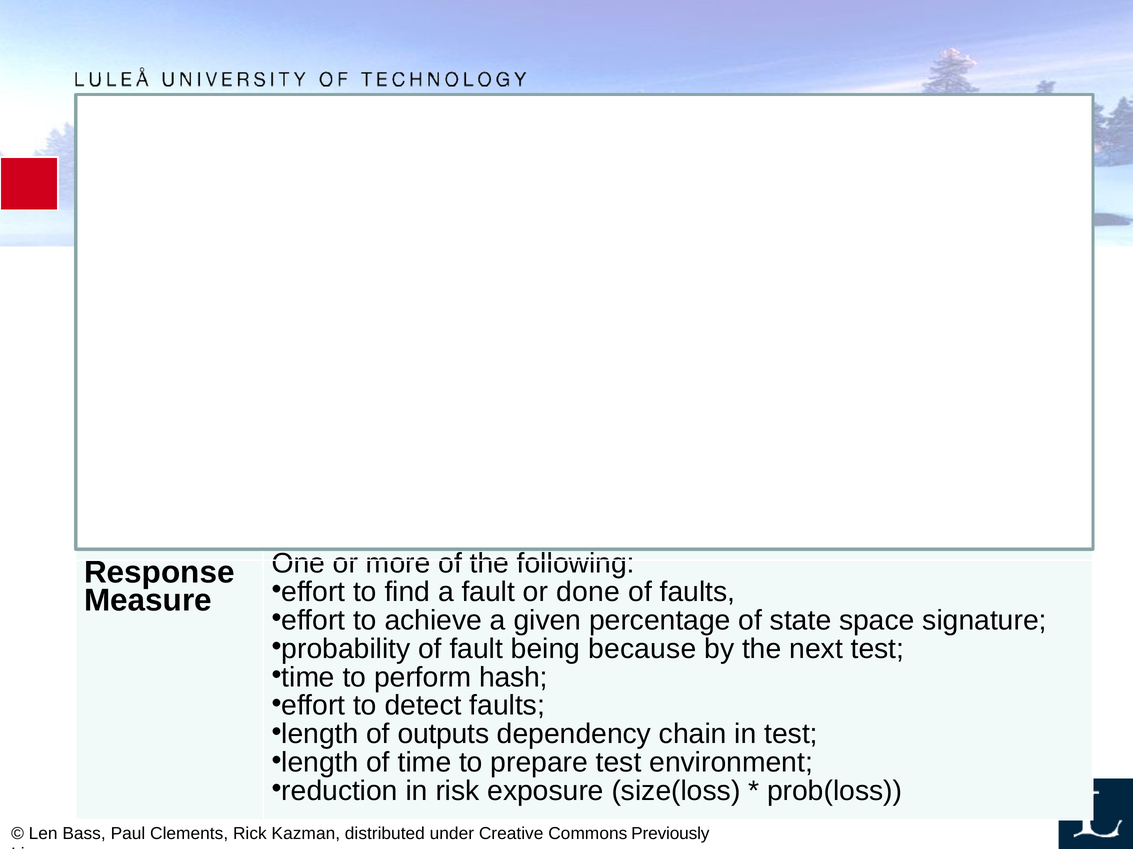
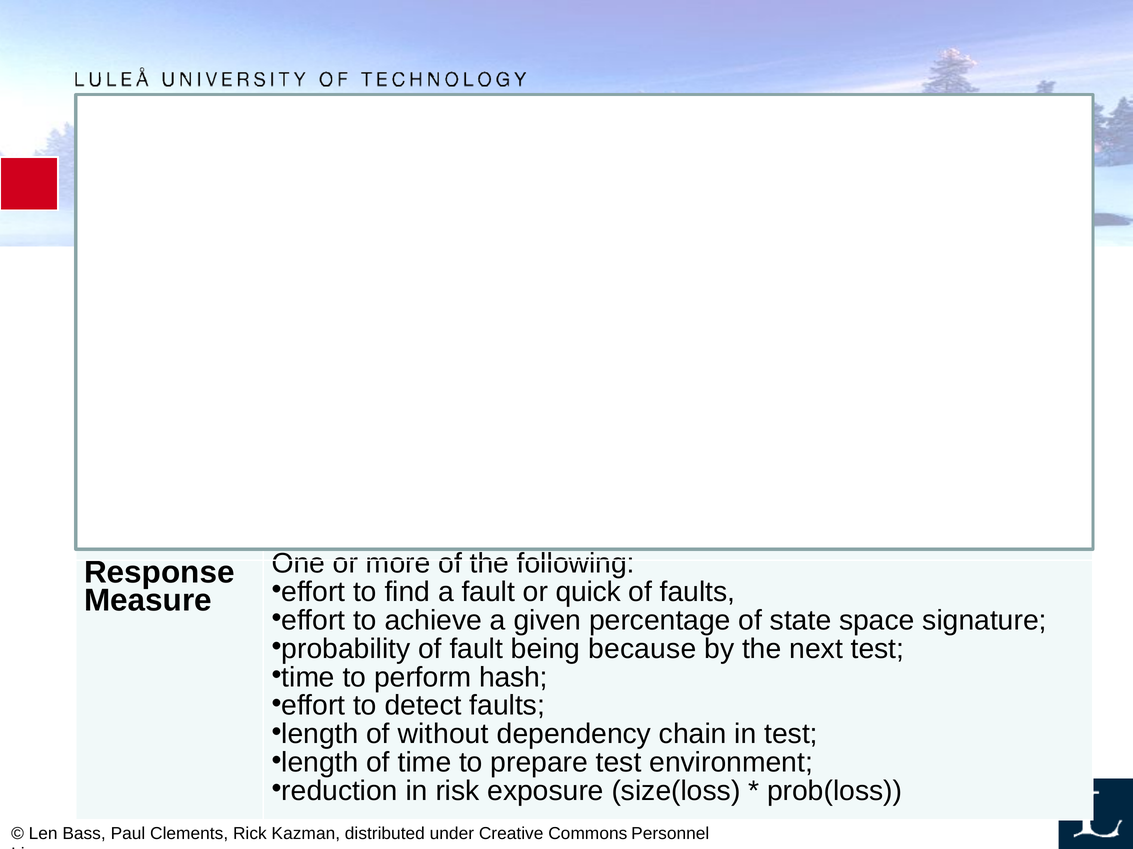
done: done -> quick (588, 592)
outputs: outputs -> without (443, 735)
Previously: Previously -> Personnel (670, 834)
